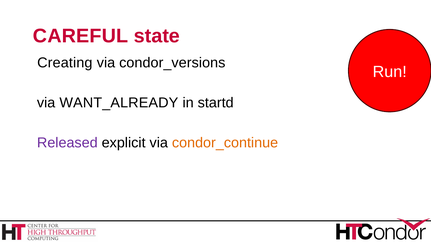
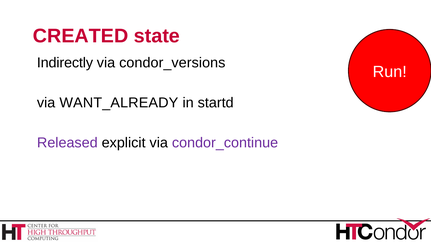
CAREFUL: CAREFUL -> CREATED (81, 36)
Creating: Creating -> Indirectly (65, 63)
condor_continue colour: orange -> purple (225, 143)
